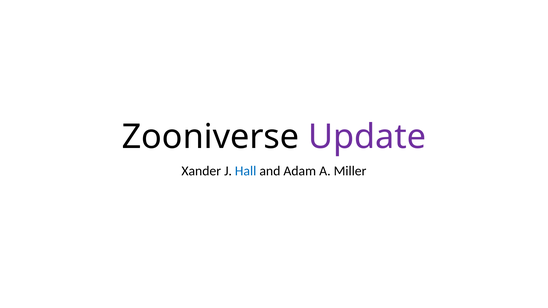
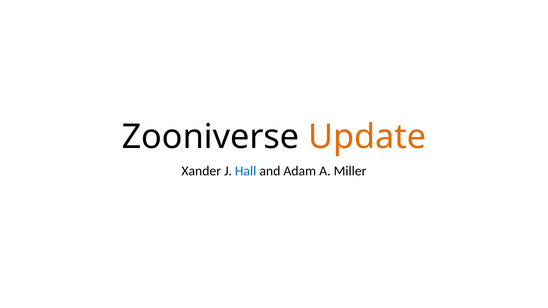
Update colour: purple -> orange (367, 137)
